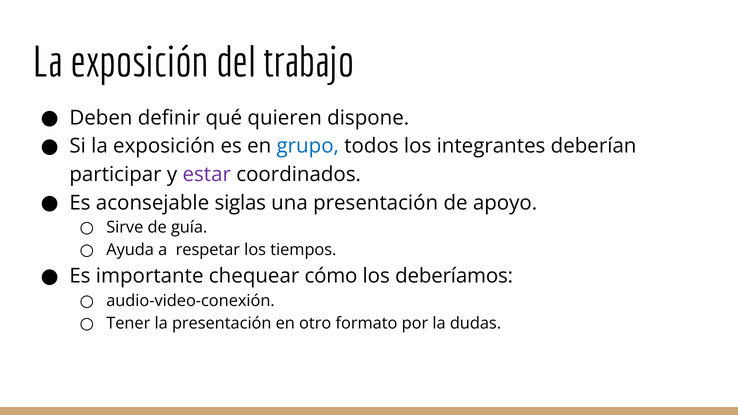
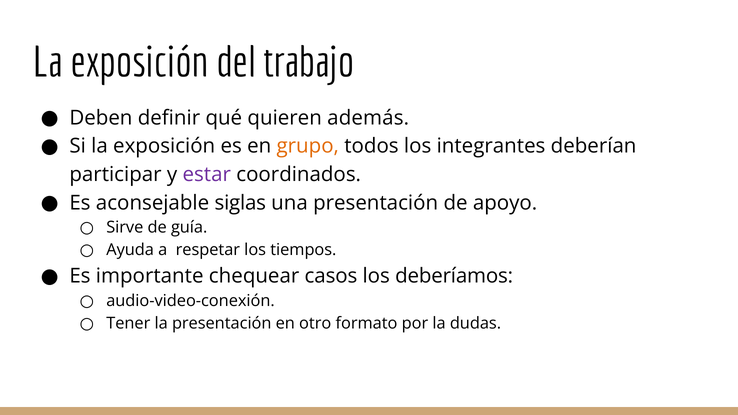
dispone: dispone -> además (368, 118)
grupo colour: blue -> orange (308, 146)
cómo: cómo -> casos (331, 276)
